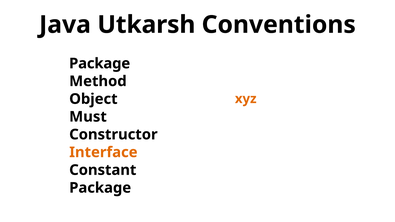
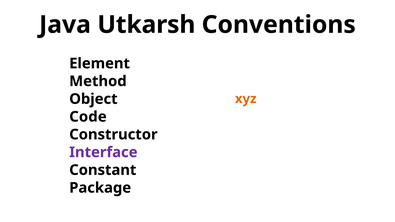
Package: Package -> Element (100, 64)
Must: Must -> Code (88, 117)
Interface colour: orange -> purple (103, 152)
